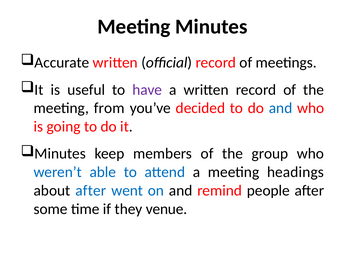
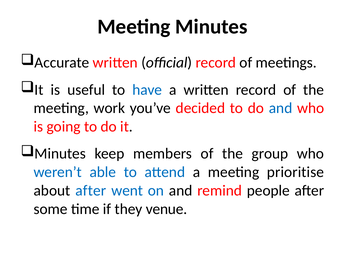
have colour: purple -> blue (147, 90)
from: from -> work (109, 108)
headings: headings -> prioritise (295, 172)
